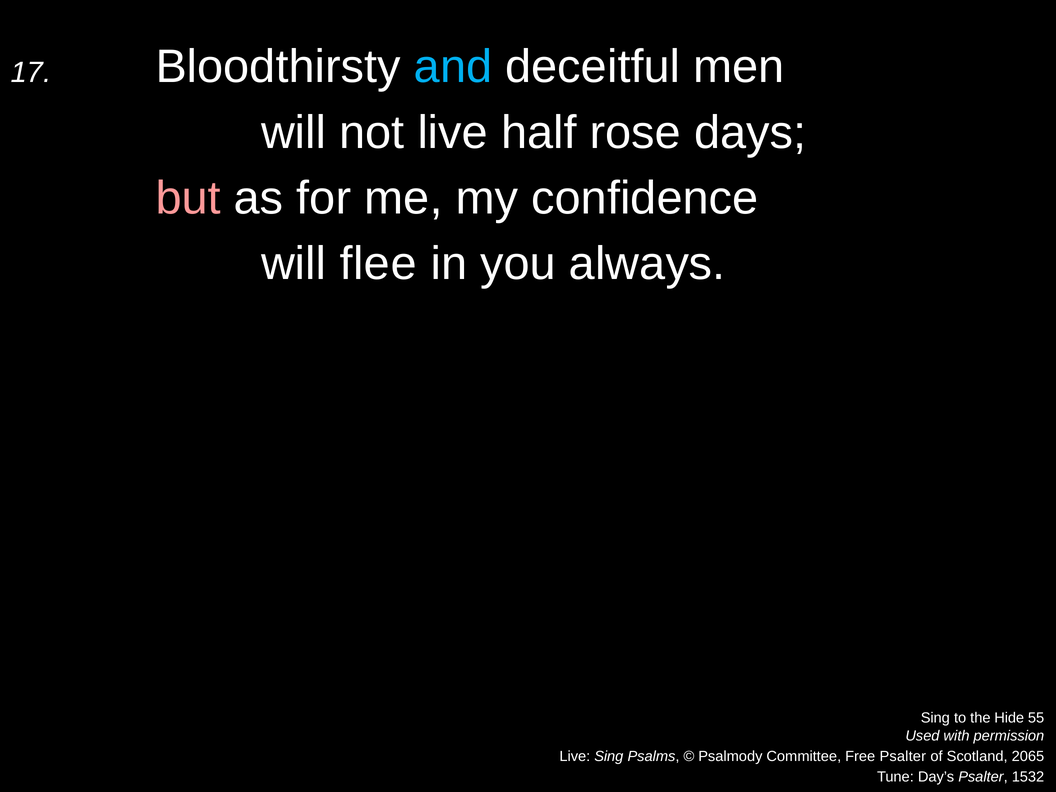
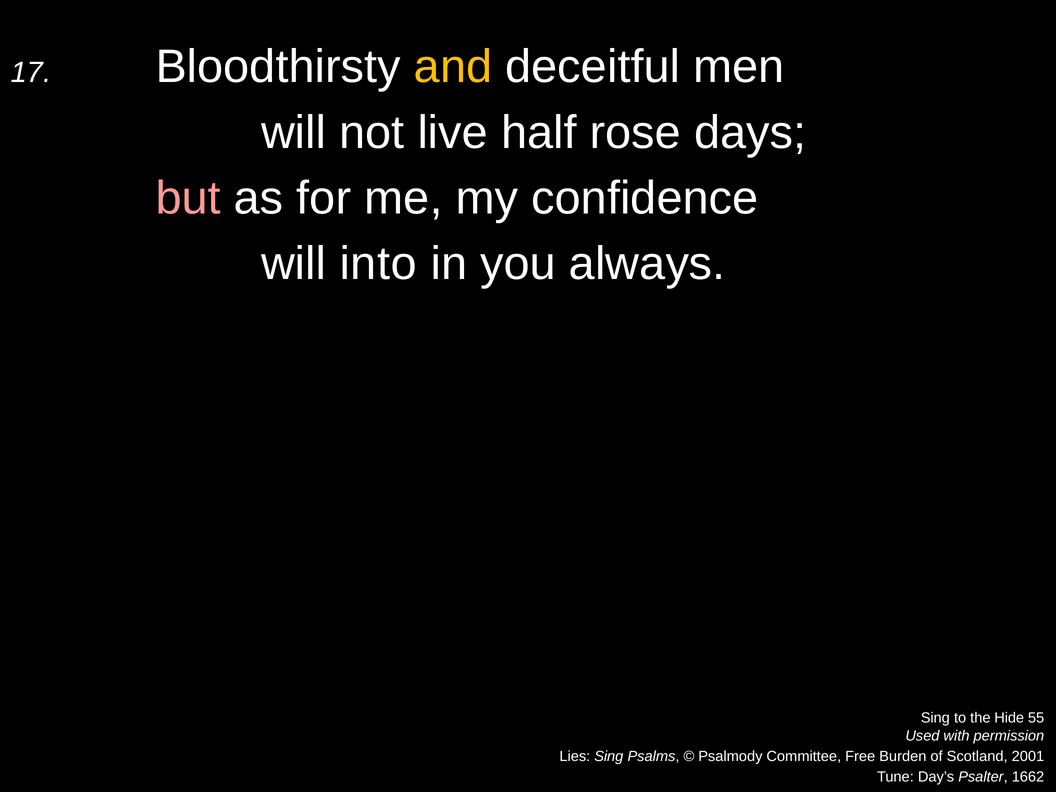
and colour: light blue -> yellow (453, 67)
flee: flee -> into (378, 264)
Live: Live -> Lies (575, 756)
Free Psalter: Psalter -> Burden (903, 756)
2065: 2065 -> 2001 (1028, 756)
1532: 1532 -> 1662 (1028, 777)
